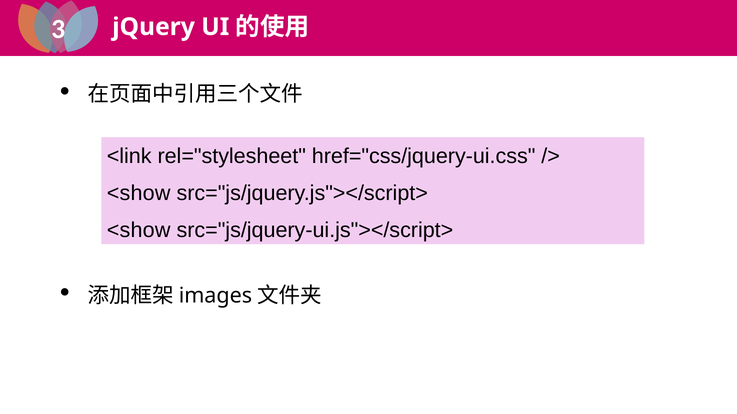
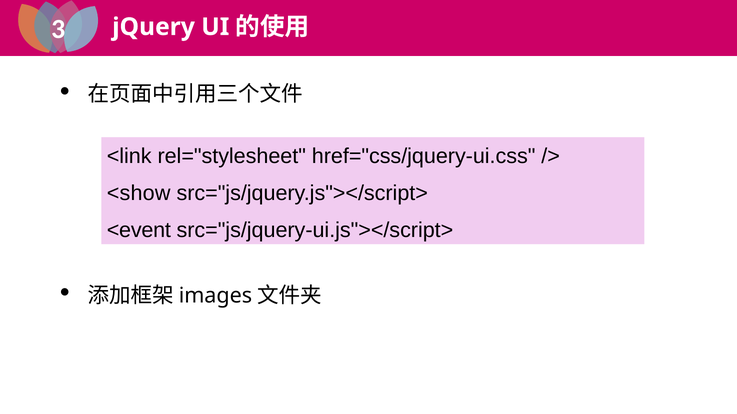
<show: <show -> <event (139, 230)
